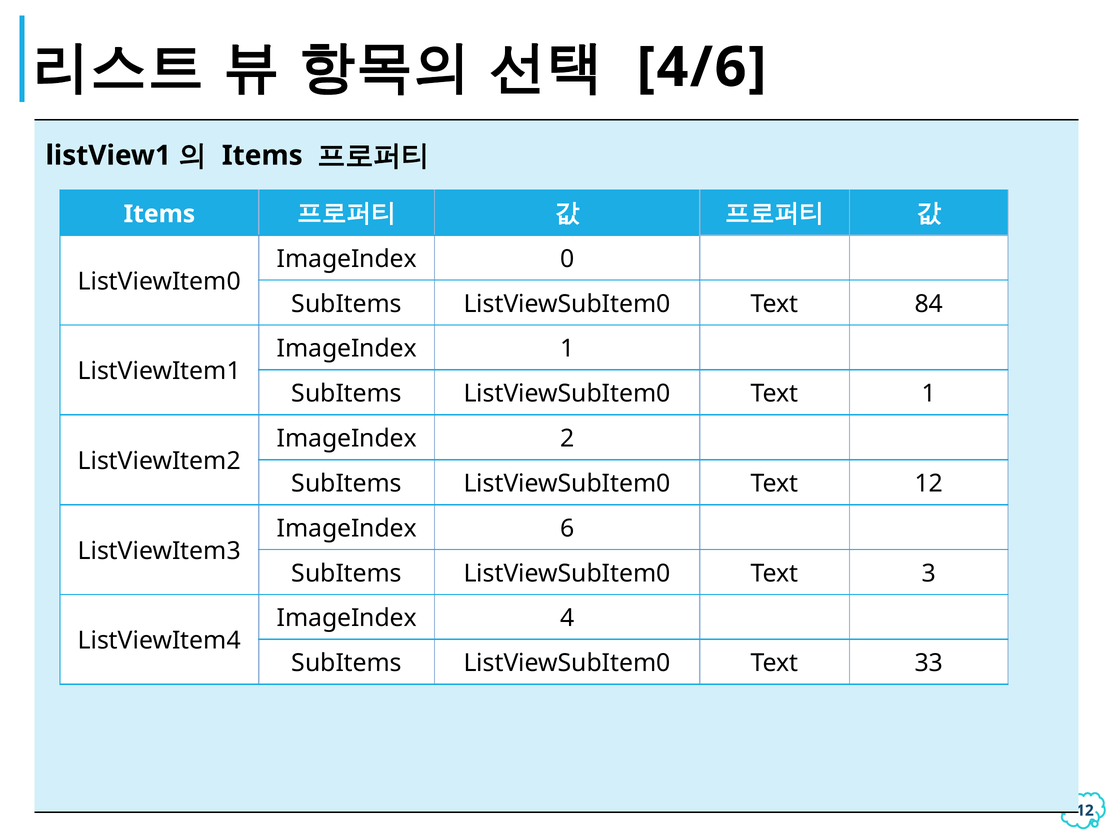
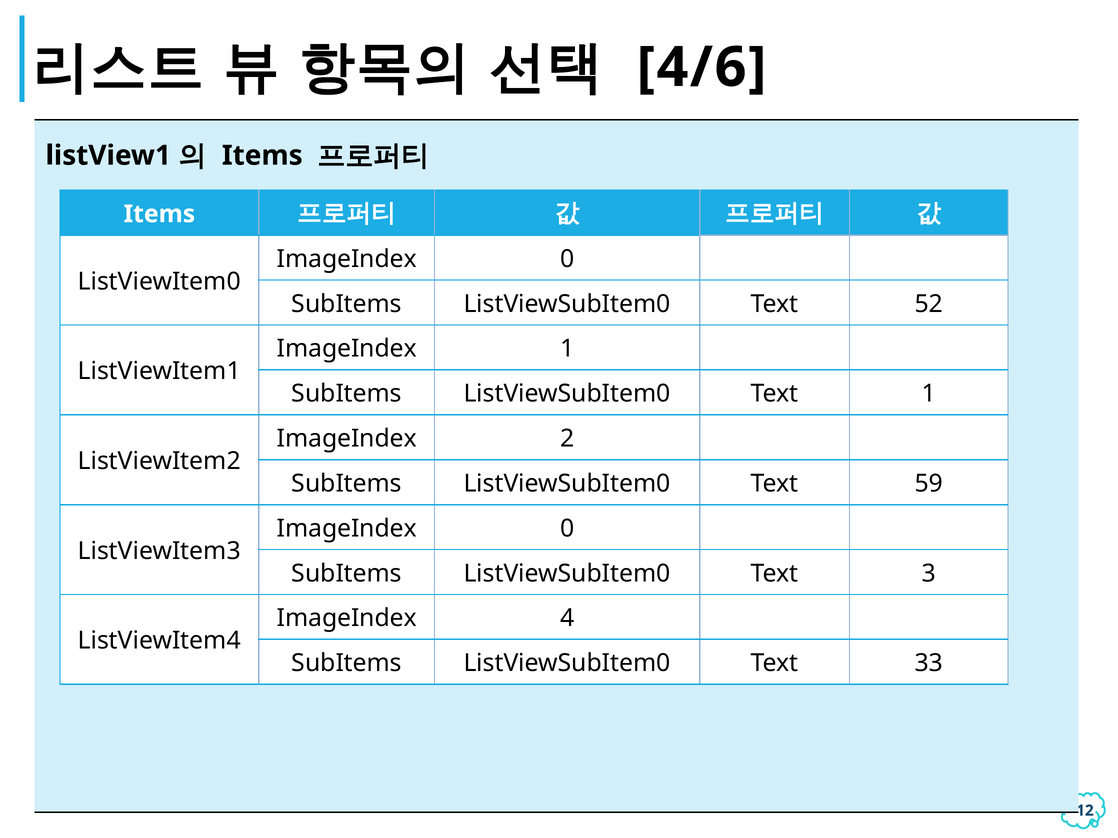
84: 84 -> 52 (929, 304)
Text 12: 12 -> 59 (929, 484)
6: 6 -> 0 (567, 529)
